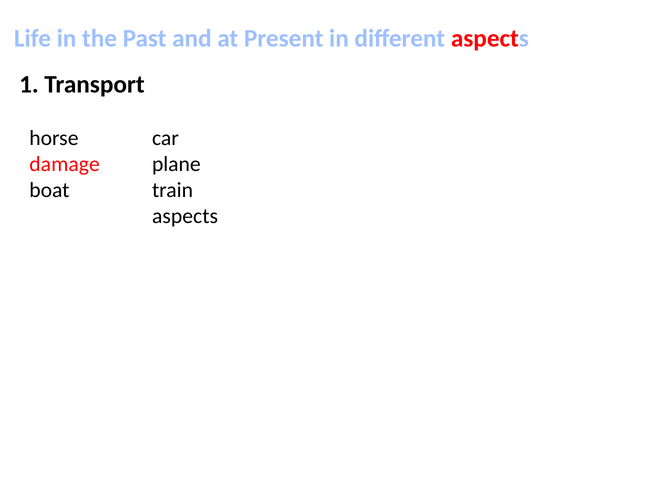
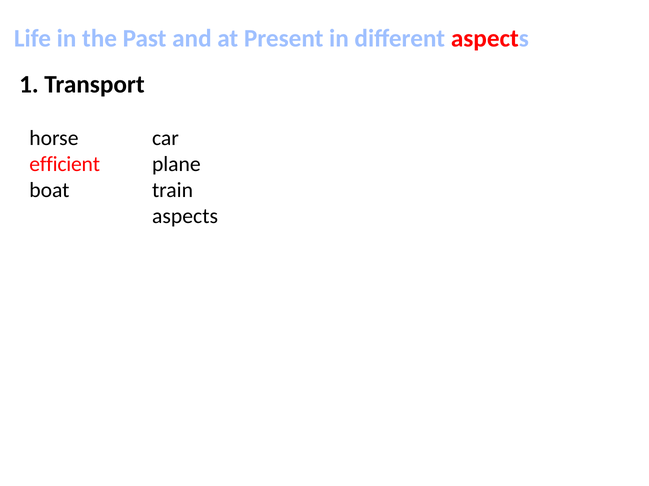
damage: damage -> efficient (65, 164)
